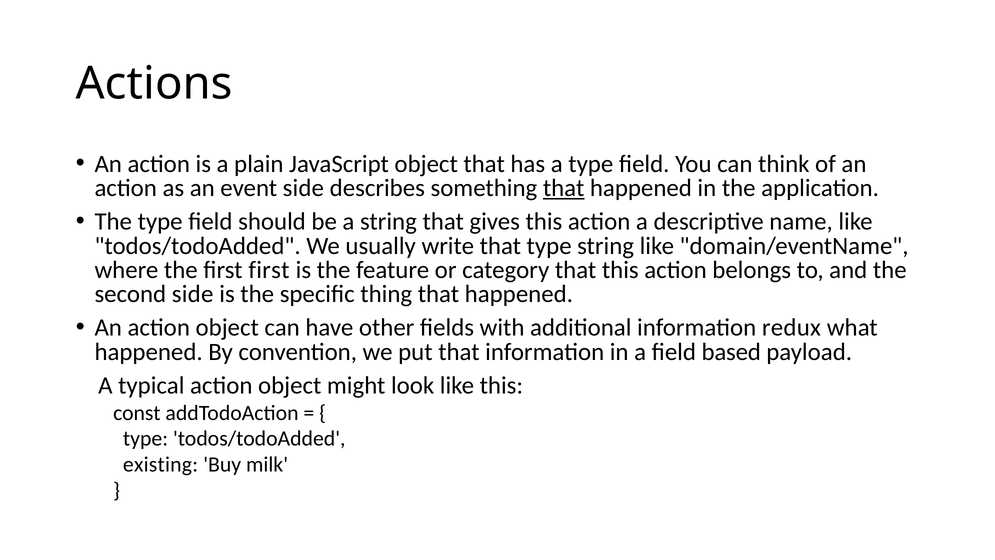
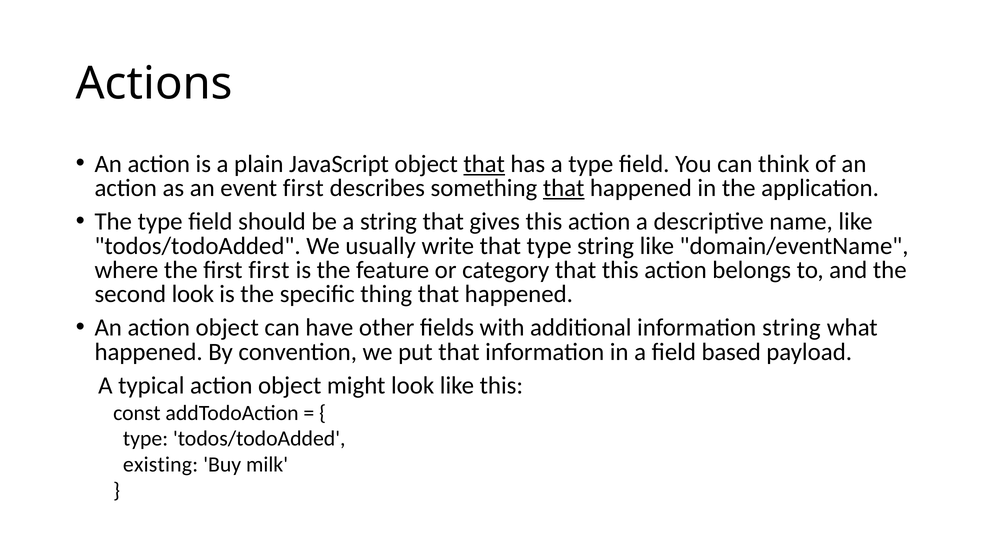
that underline: none -> present (484, 164)
event side: side -> first (303, 188)
second side: side -> look (193, 294)
information redux: redux -> string (791, 328)
